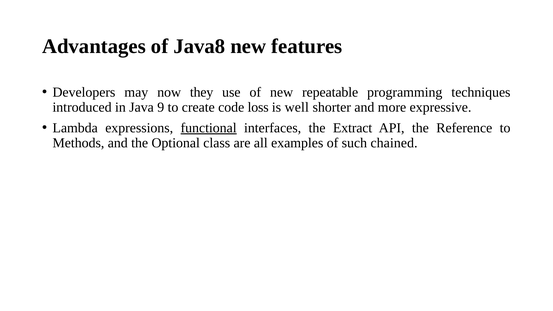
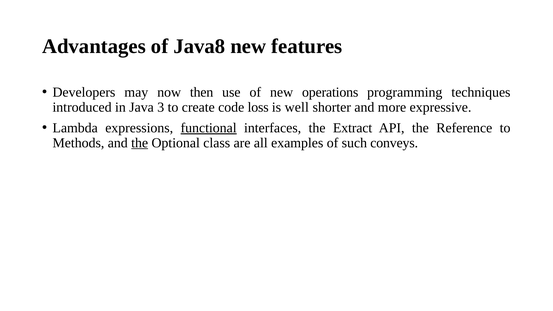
they: they -> then (202, 92)
repeatable: repeatable -> operations (330, 92)
9: 9 -> 3 (161, 107)
the underline: none -> present (140, 143)
chained: chained -> conveys (394, 143)
